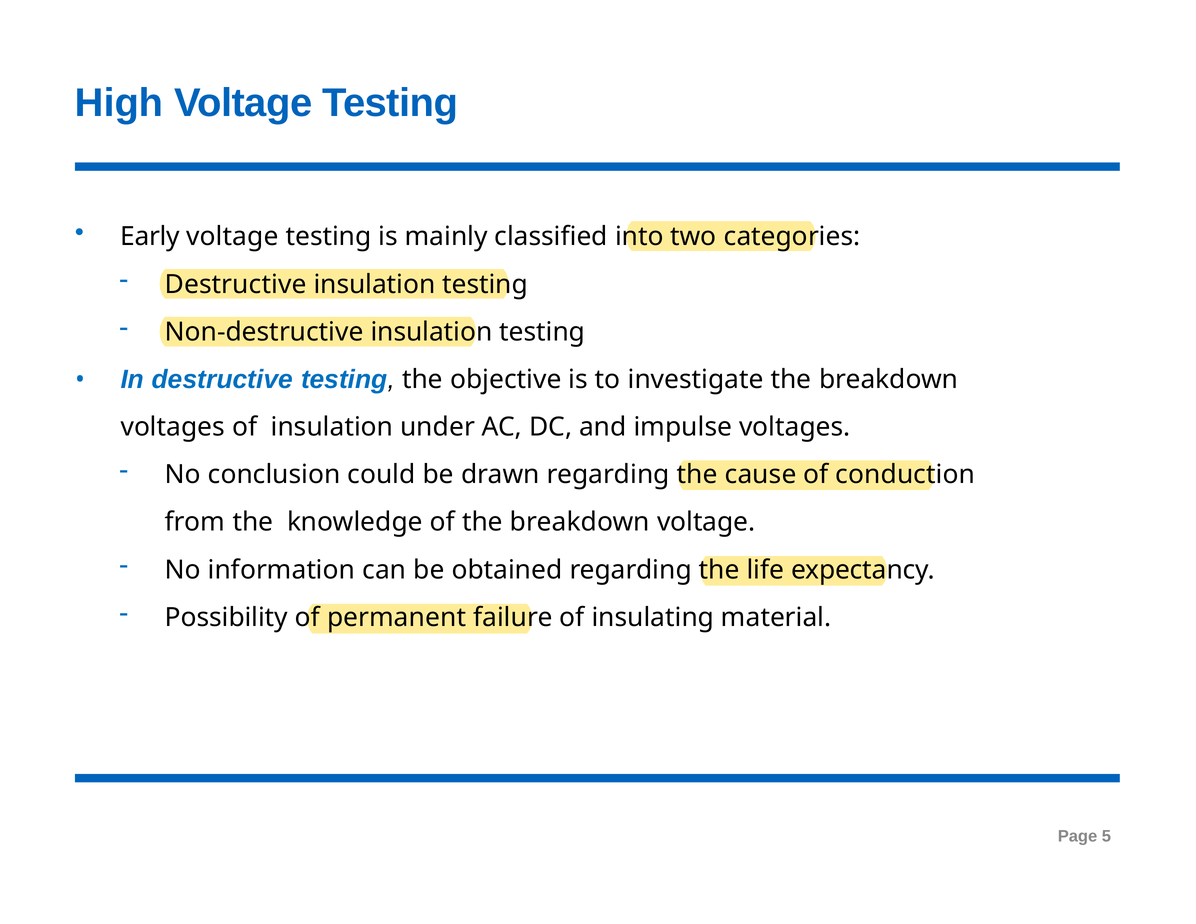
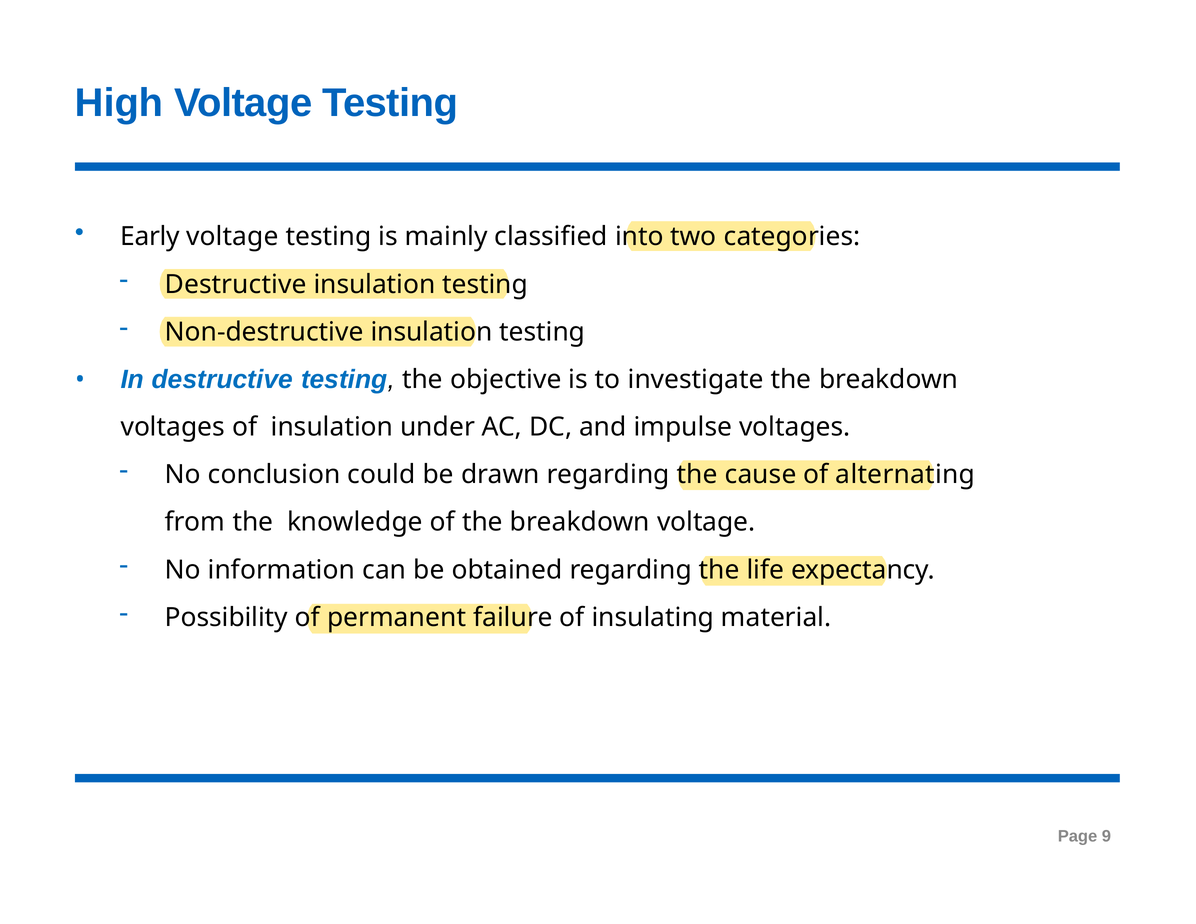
conduction: conduction -> alternating (905, 475)
5: 5 -> 9 (1106, 836)
